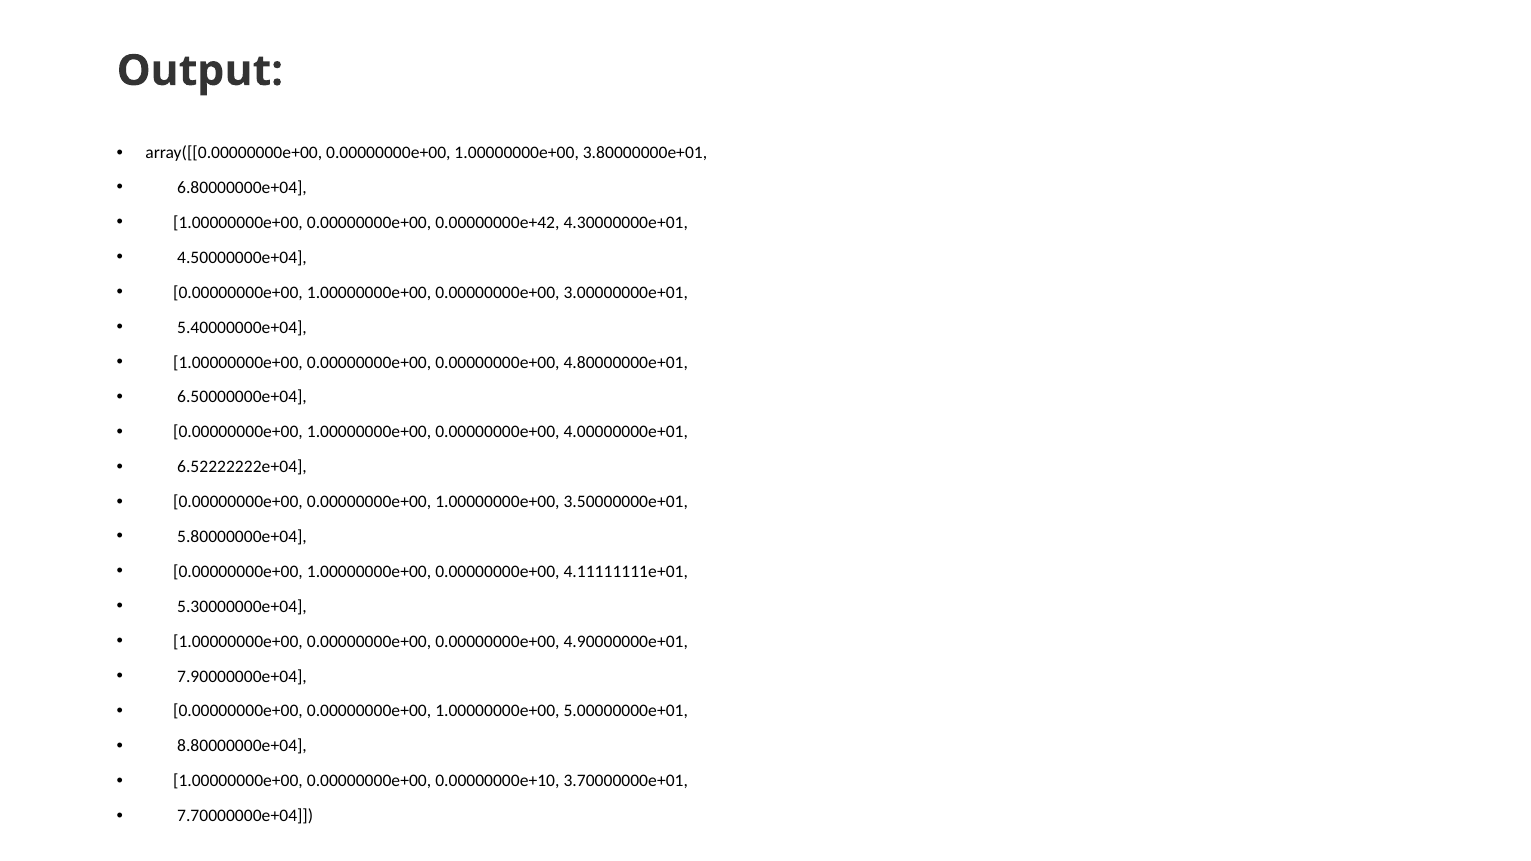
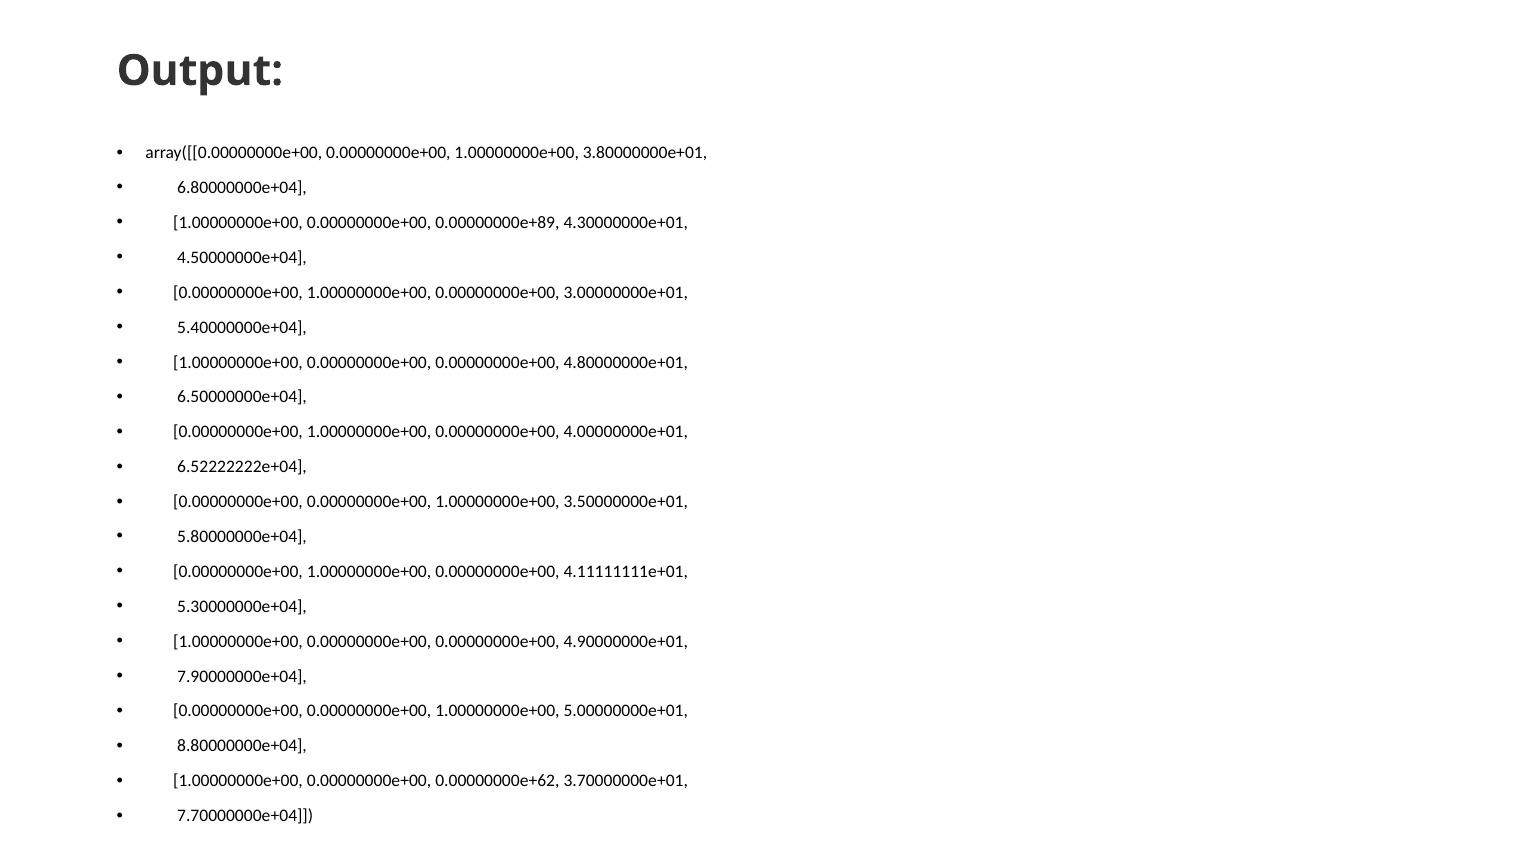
0.00000000e+42: 0.00000000e+42 -> 0.00000000e+89 (497, 223)
0.00000000e+10: 0.00000000e+10 -> 0.00000000e+62 (497, 781)
